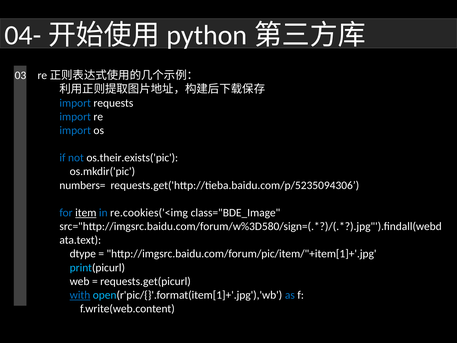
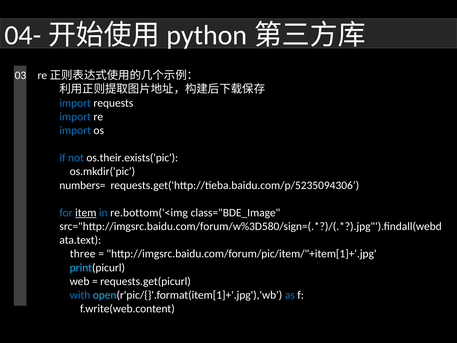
re.cookies('<img: re.cookies('<img -> re.bottom('<img (149, 213)
dtype: dtype -> three (83, 254)
with underline: present -> none (80, 295)
